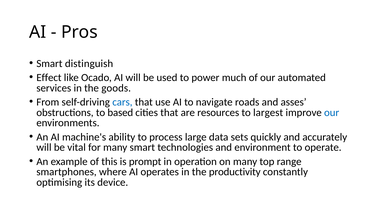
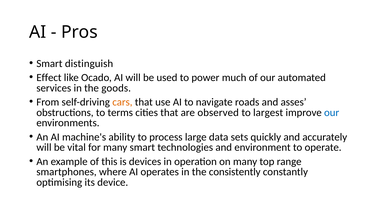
cars colour: blue -> orange (122, 102)
based: based -> terms (120, 113)
resources: resources -> observed (218, 113)
prompt: prompt -> devices (145, 162)
productivity: productivity -> consistently (235, 172)
